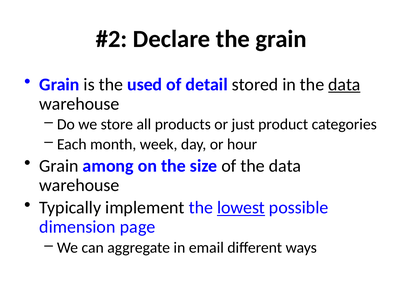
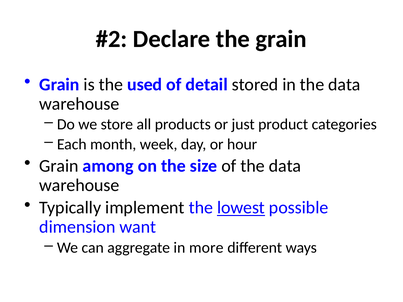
data underline: present -> none (344, 85)
page: page -> want (138, 227)
email: email -> more (206, 248)
